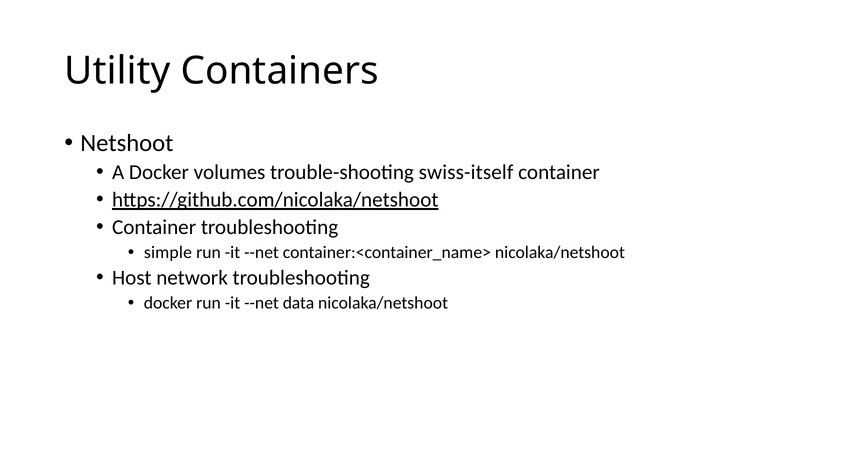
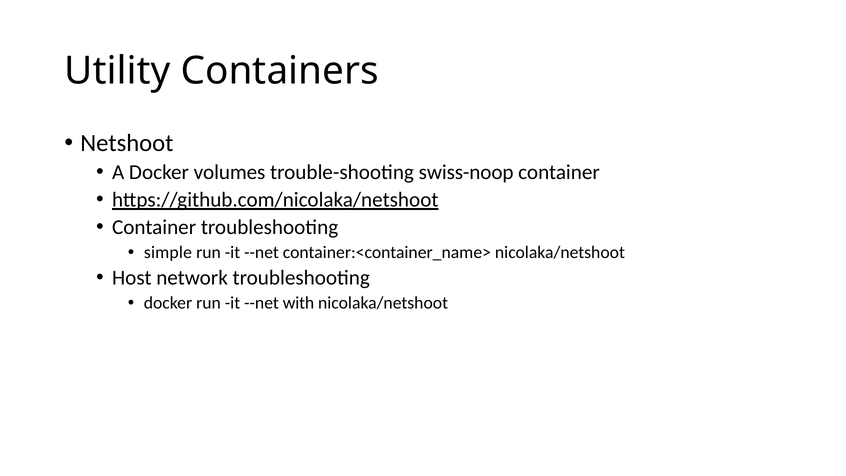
swiss-itself: swiss-itself -> swiss-noop (466, 172)
data: data -> with (299, 303)
